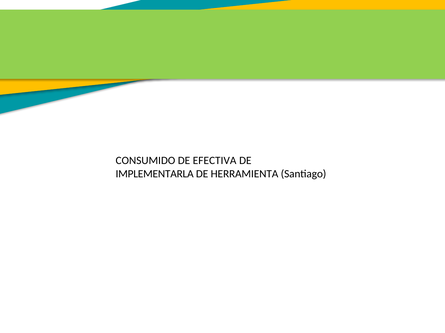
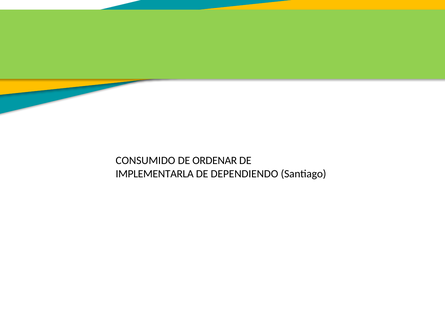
EFECTIVA: EFECTIVA -> ORDENAR (215, 161)
HERRAMIENTA: HERRAMIENTA -> DEPENDIENDO (244, 174)
